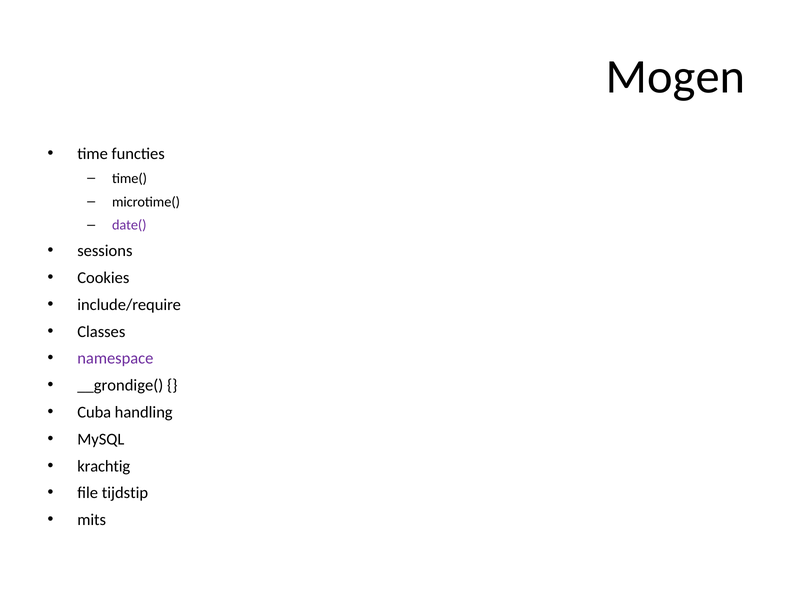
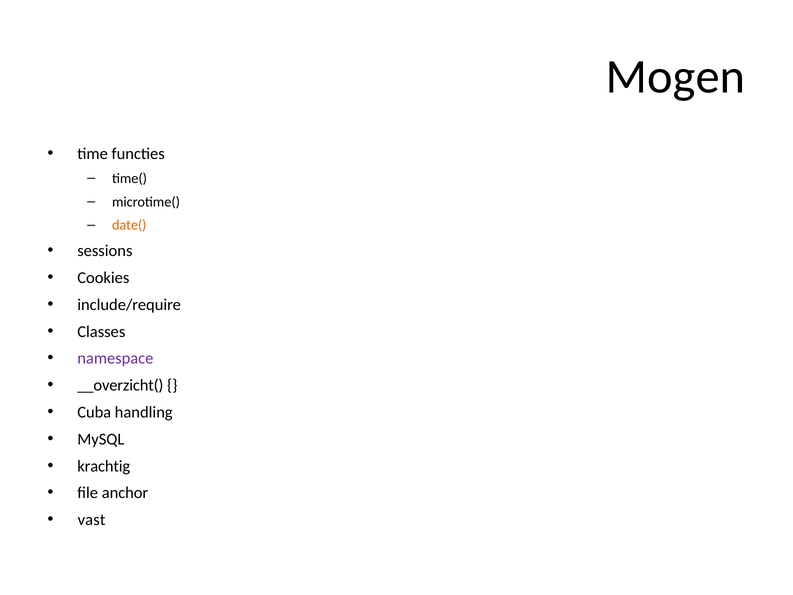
date( colour: purple -> orange (129, 225)
__grondige(: __grondige( -> __overzicht( (120, 385)
tijdstip: tijdstip -> anchor (125, 493)
mits: mits -> vast (92, 520)
